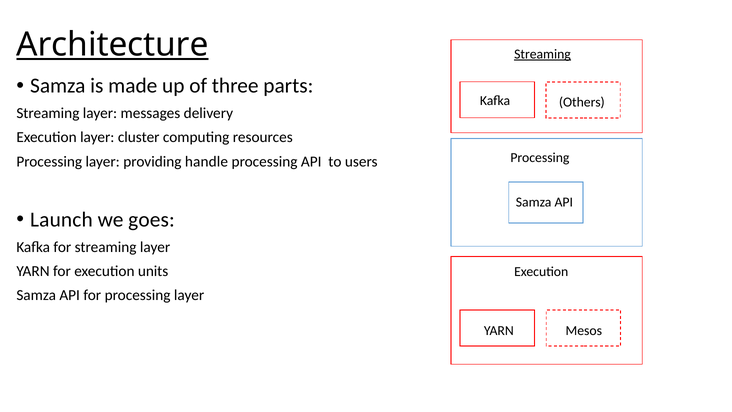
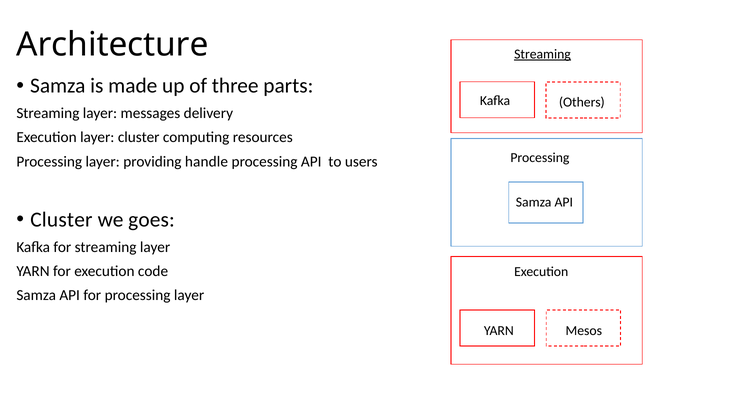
Architecture underline: present -> none (112, 45)
Launch: Launch -> Cluster (61, 220)
units: units -> code (153, 271)
